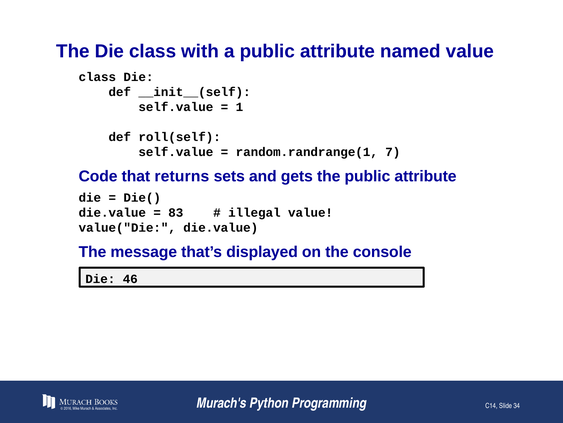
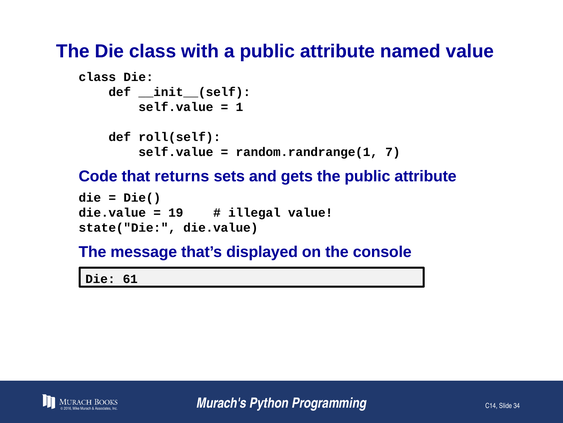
83: 83 -> 19 (176, 212)
value("Die: value("Die -> state("Die (127, 227)
46: 46 -> 61 (130, 278)
